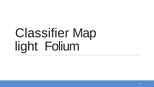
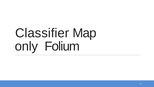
light: light -> only (26, 46)
